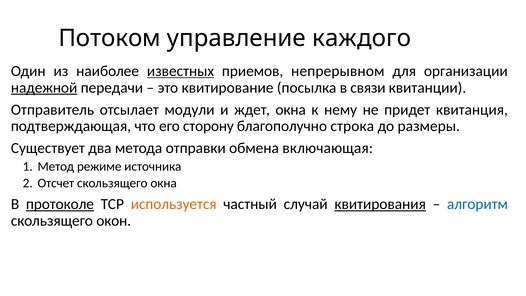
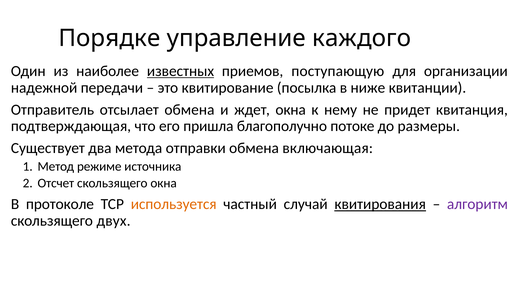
Потоком: Потоком -> Порядке (109, 38)
непрерывном: непрерывном -> поступающую (338, 71)
надежной underline: present -> none (44, 88)
связи: связи -> ниже (368, 88)
отсылает модули: модули -> обмена (189, 110)
сторону: сторону -> пришла (208, 126)
строка: строка -> потоке (352, 126)
протоколе underline: present -> none (60, 204)
алгоритм colour: blue -> purple (477, 204)
окон: окон -> двух (114, 221)
